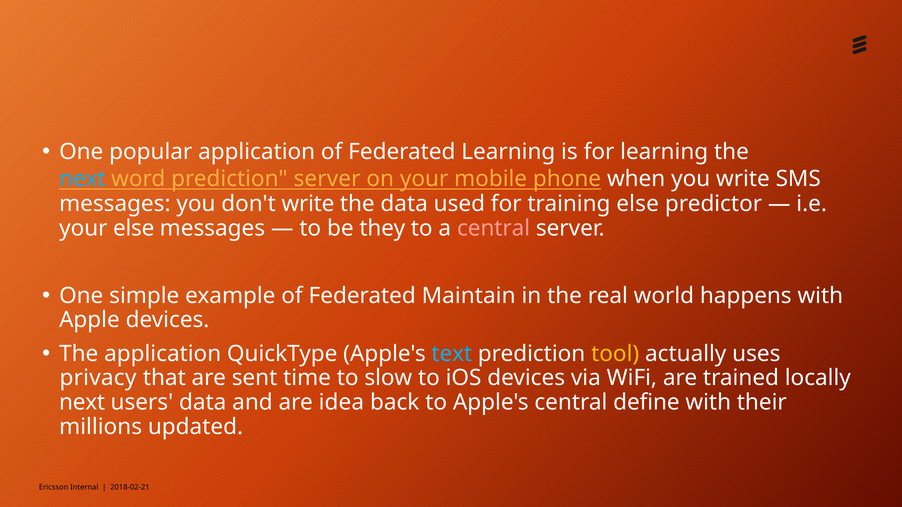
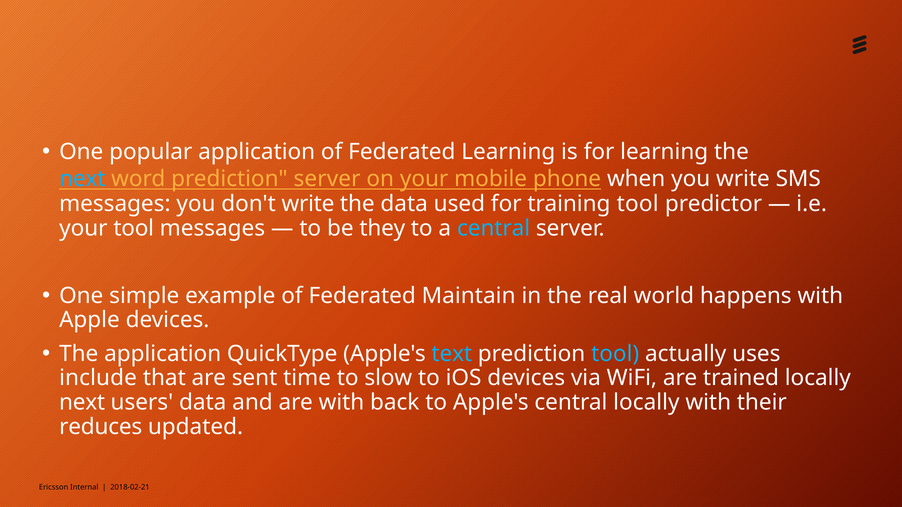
training else: else -> tool (638, 204)
your else: else -> tool (134, 228)
central colour: pink -> light blue (494, 228)
tool colour: yellow -> light blue (615, 354)
privacy: privacy -> include (98, 378)
are idea: idea -> with (341, 403)
central define: define -> locally (646, 403)
millions: millions -> reduces (101, 427)
